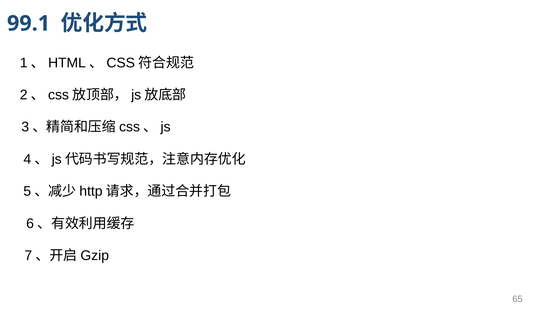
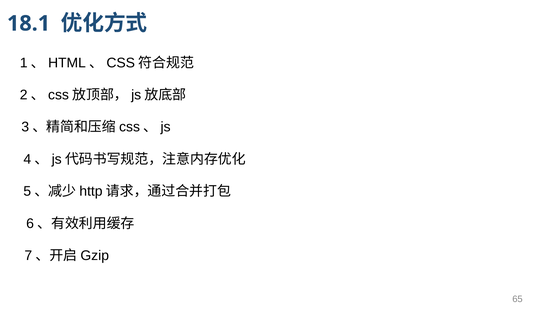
99.1: 99.1 -> 18.1 (29, 23)
